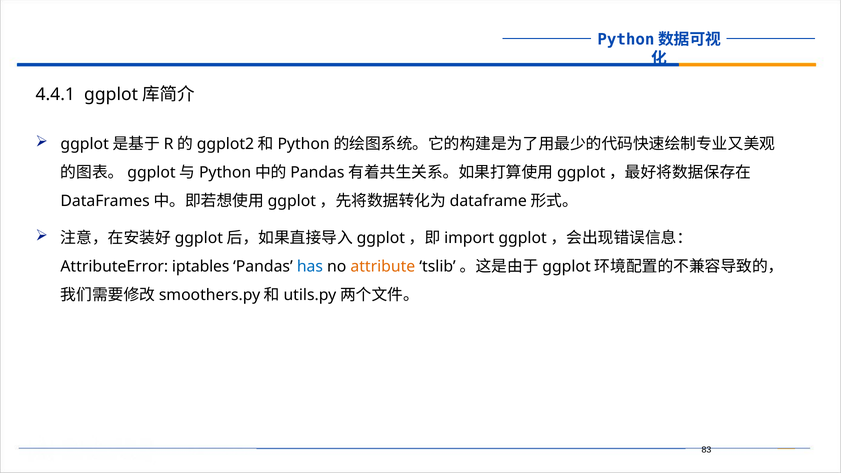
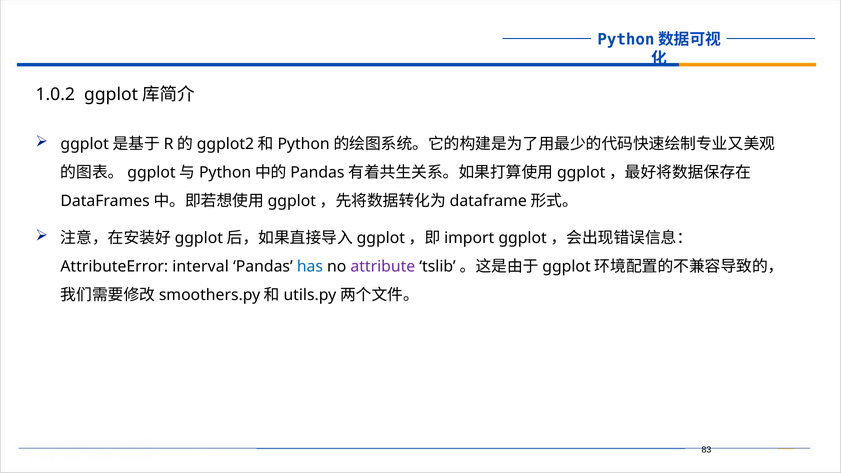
4.4.1: 4.4.1 -> 1.0.2 (55, 94)
iptables: iptables -> interval (201, 266)
attribute colour: orange -> purple (383, 266)
